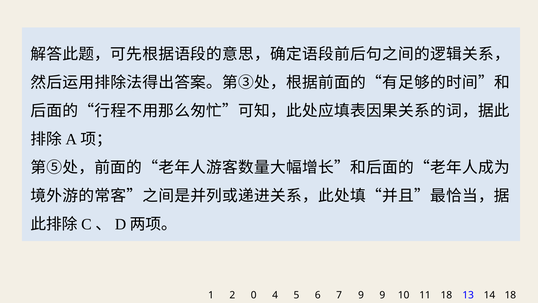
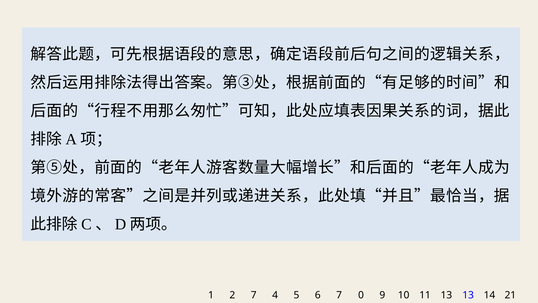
2 0: 0 -> 7 (254, 295)
5 9: 9 -> 0 (361, 295)
11 18: 18 -> 13 (446, 295)
14 18: 18 -> 21 (510, 295)
